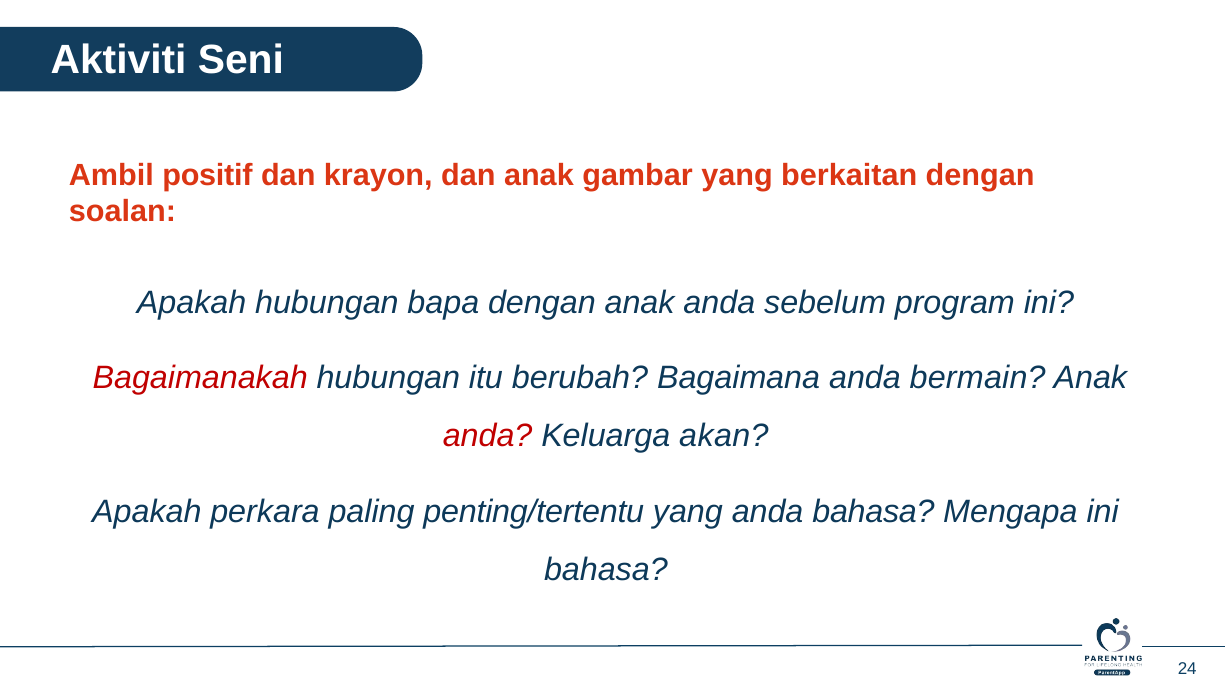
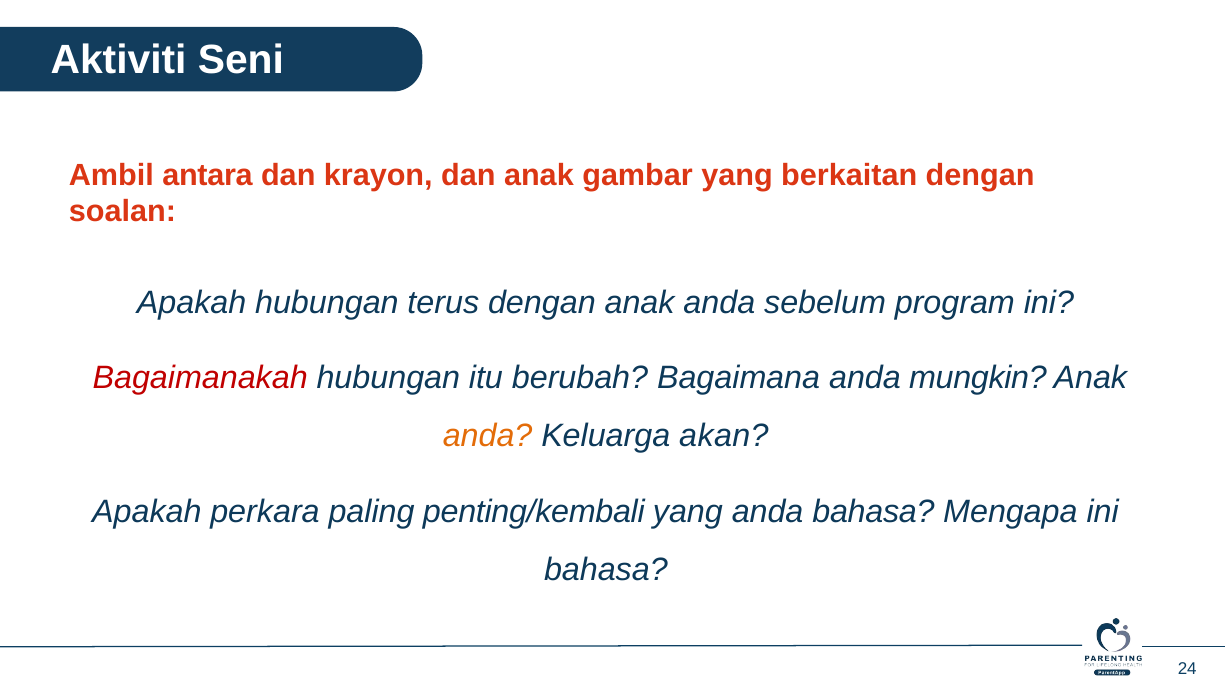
positif: positif -> antara (208, 175)
bapa: bapa -> terus (443, 303)
bermain: bermain -> mungkin (978, 378)
anda colour: red -> orange (488, 436)
penting/tertentu: penting/tertentu -> penting/kembali (534, 512)
